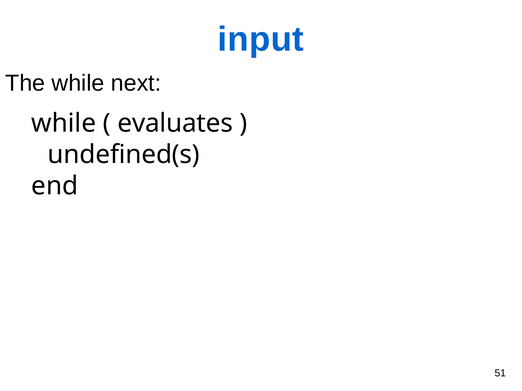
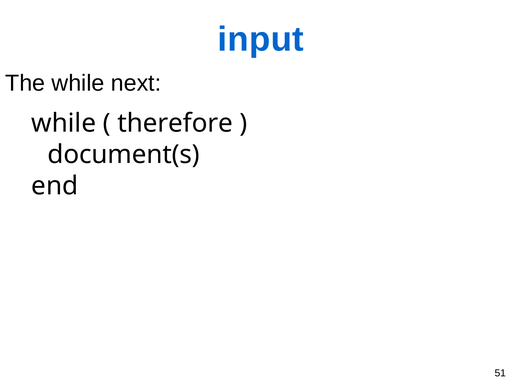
evaluates: evaluates -> therefore (175, 123)
undefined(s: undefined(s -> document(s (124, 155)
